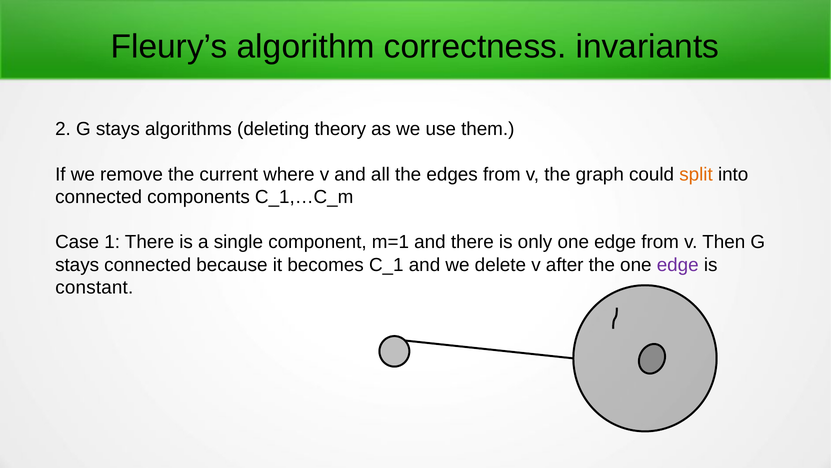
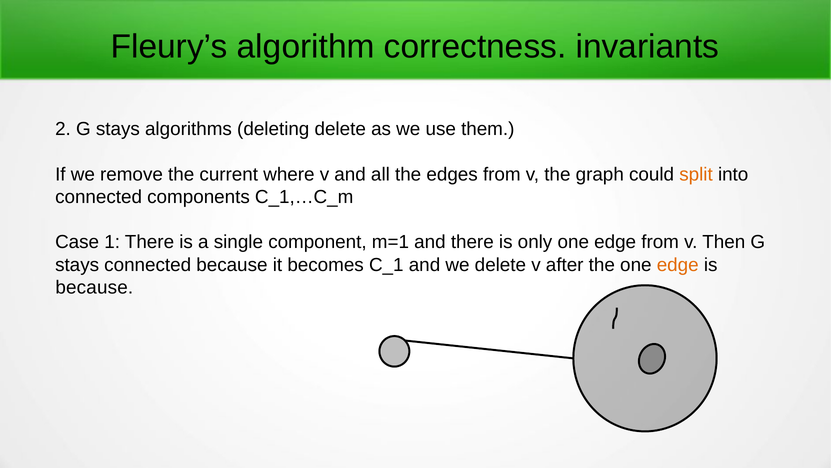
deleting theory: theory -> delete (340, 129)
edge colour: purple -> orange (678, 265)
constant: constant -> because (94, 287)
